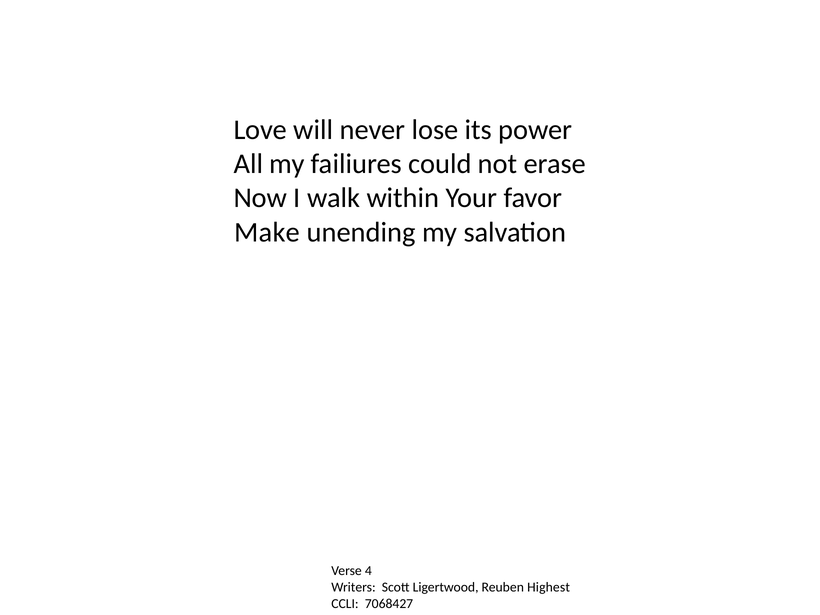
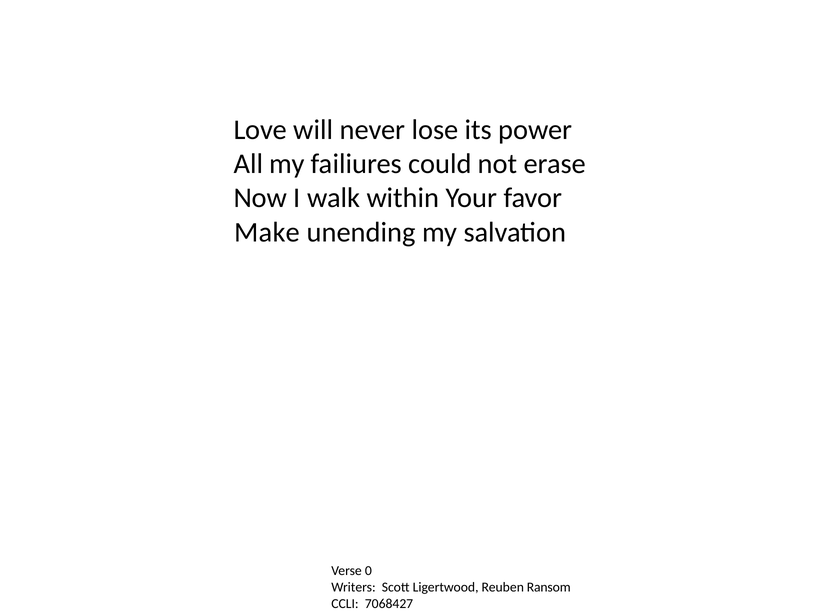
4: 4 -> 0 (368, 571)
Highest: Highest -> Ransom (549, 587)
